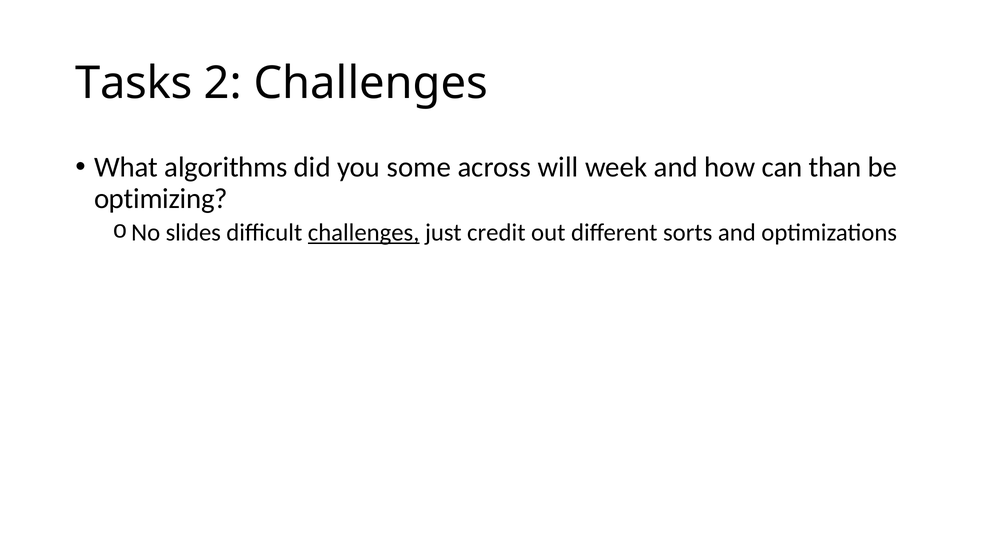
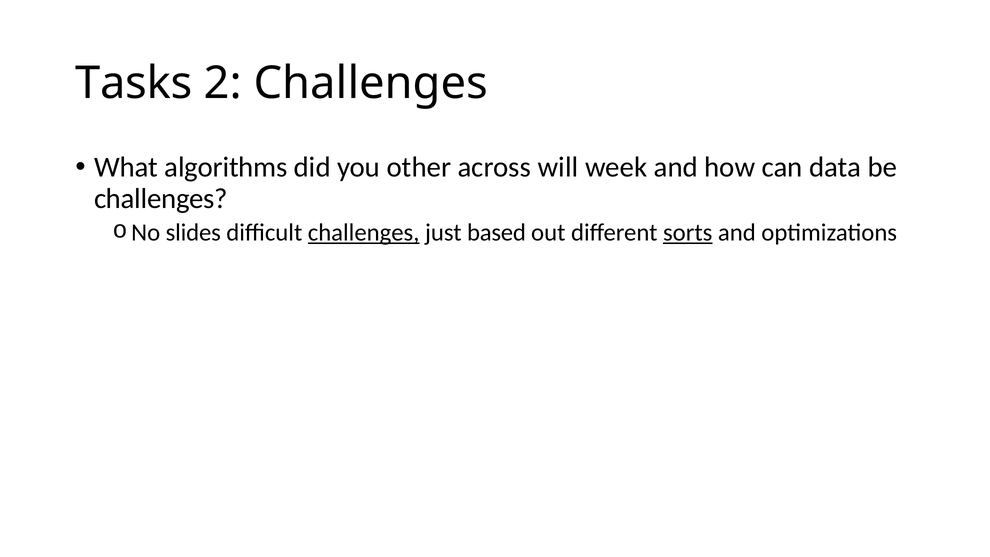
some: some -> other (419, 167)
than: than -> data (835, 167)
optimizing: optimizing -> challenges (161, 198)
credit: credit -> based (496, 233)
sorts underline: none -> present (688, 233)
